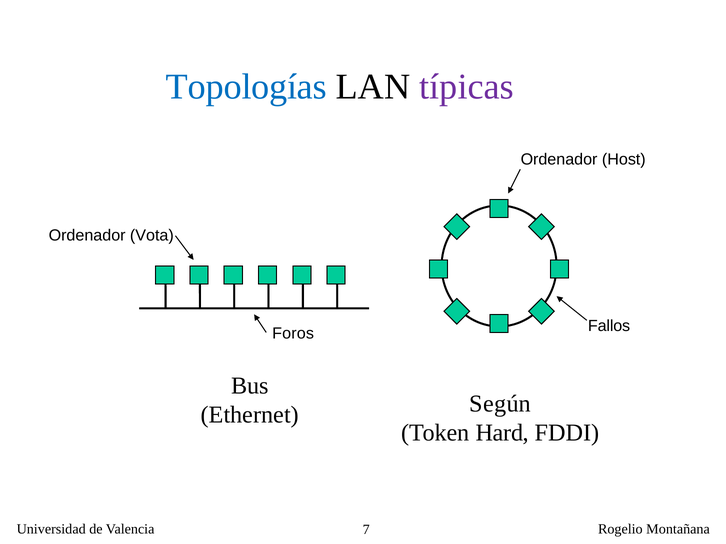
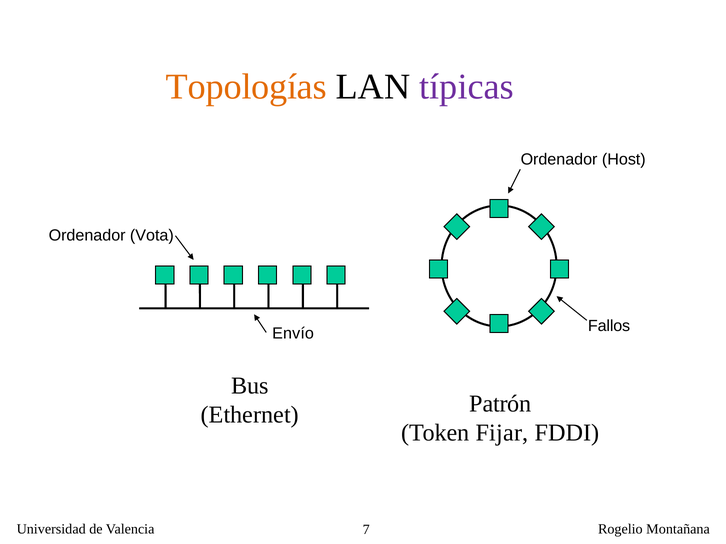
Topologías colour: blue -> orange (246, 87)
Foros: Foros -> Envío (293, 334)
Según: Según -> Patrón (500, 404)
Hard: Hard -> Fijar (502, 433)
